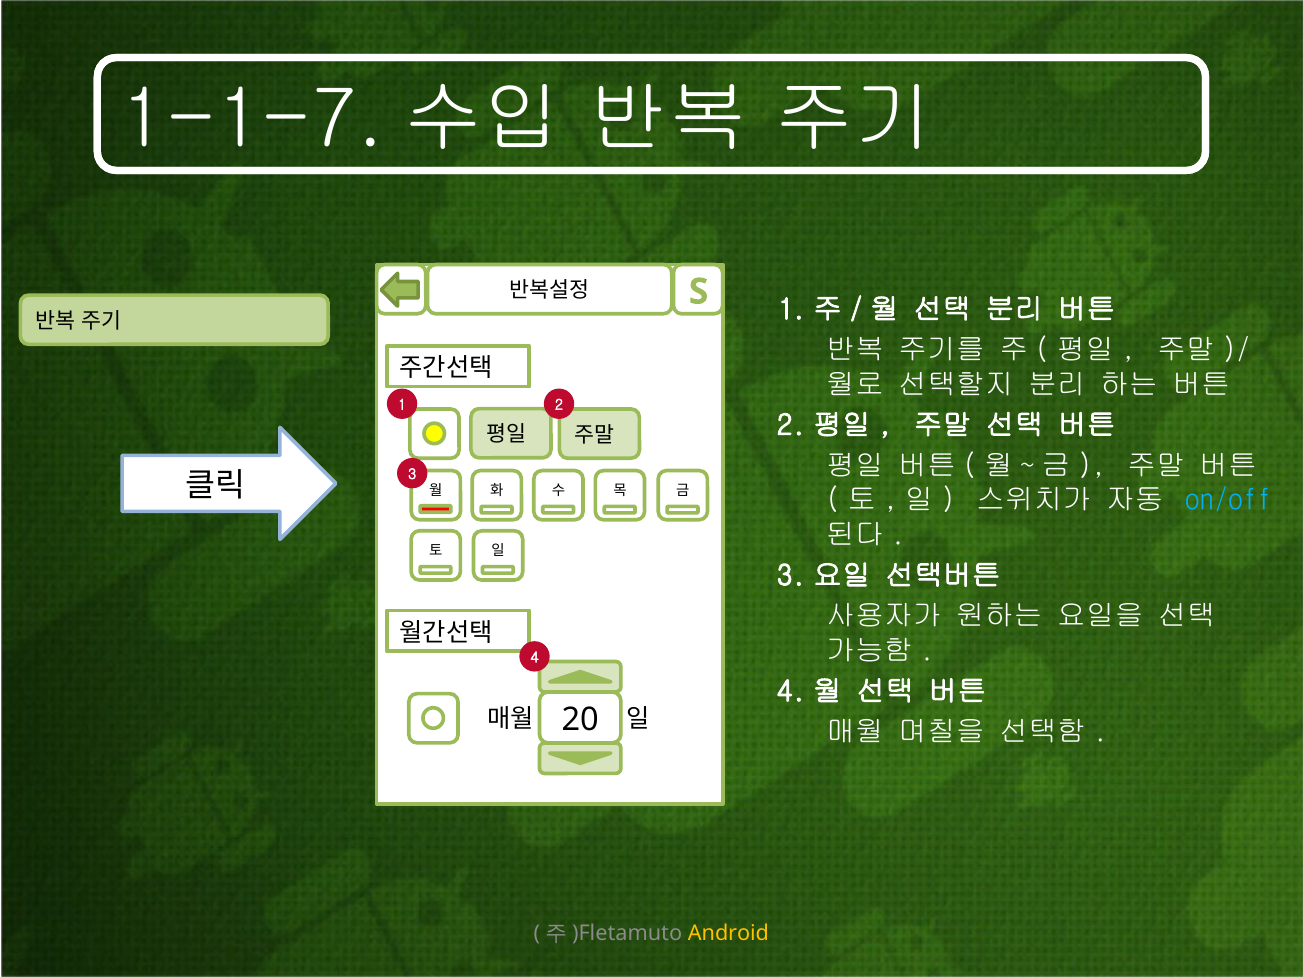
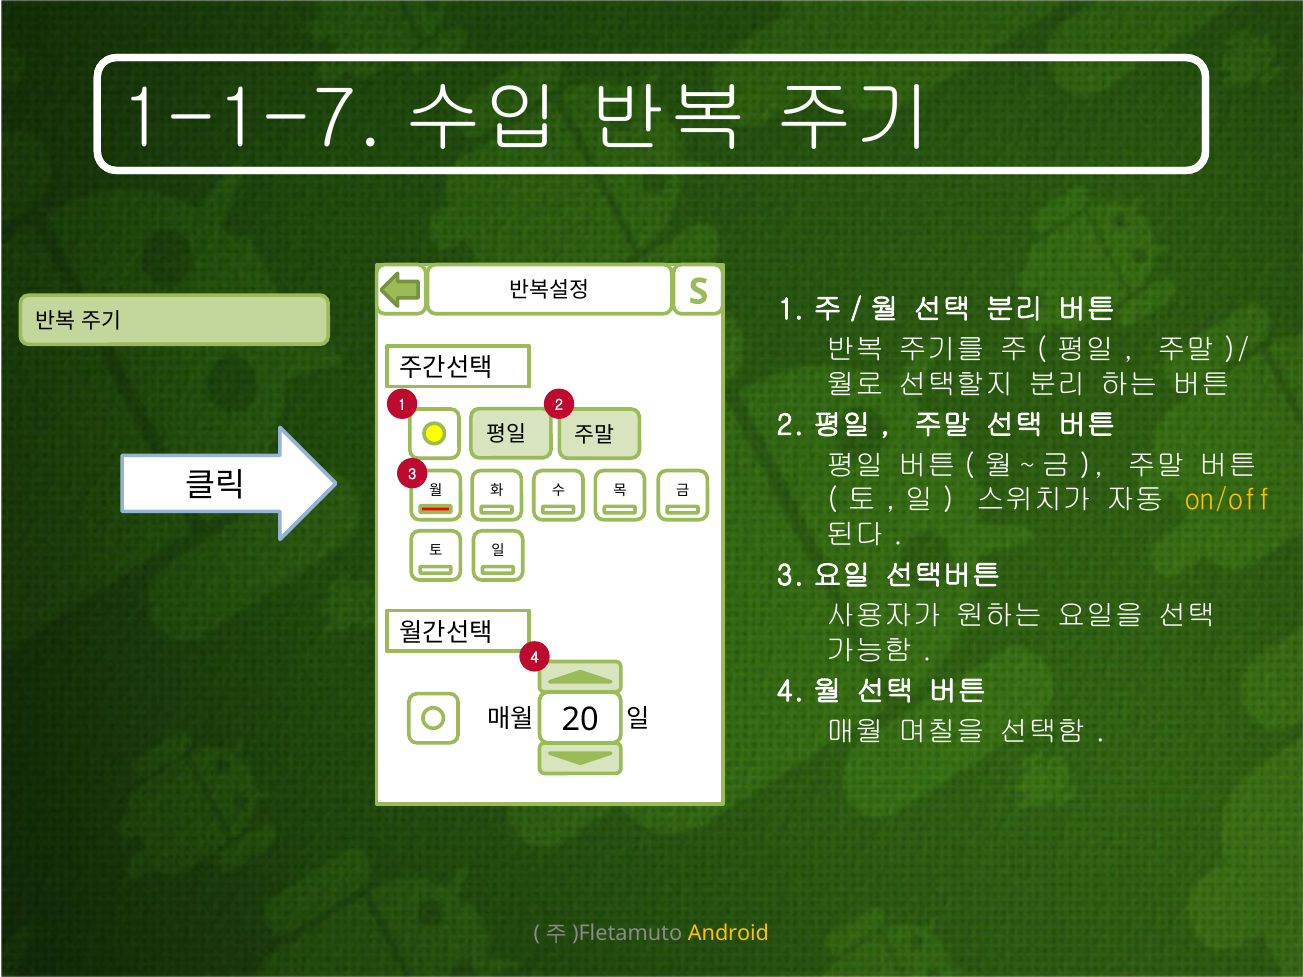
on/off colour: light blue -> yellow (1228, 500)
